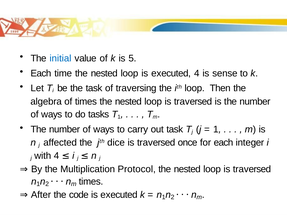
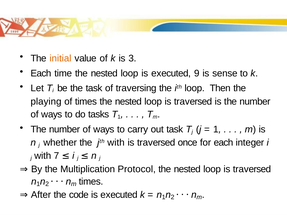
initial colour: blue -> orange (60, 58)
5: 5 -> 3 (132, 58)
executed 4: 4 -> 9 (197, 73)
algebra: algebra -> playing (46, 102)
affected: affected -> whether (60, 143)
jth dice: dice -> with (116, 143)
with 4: 4 -> 7 (56, 156)
